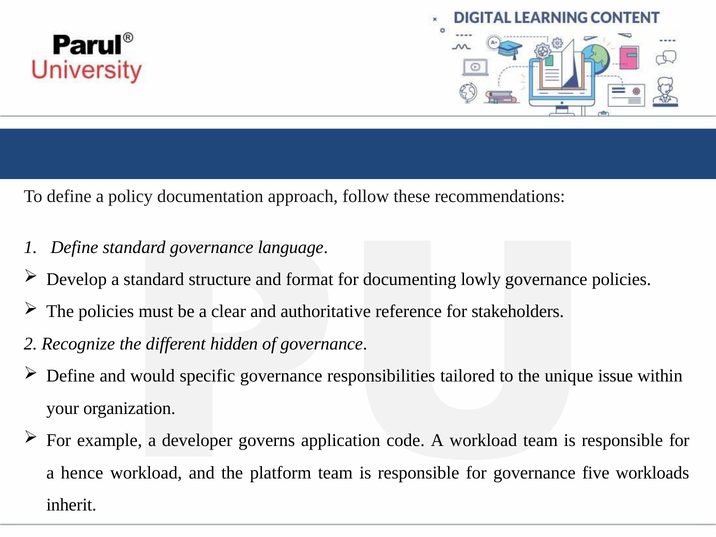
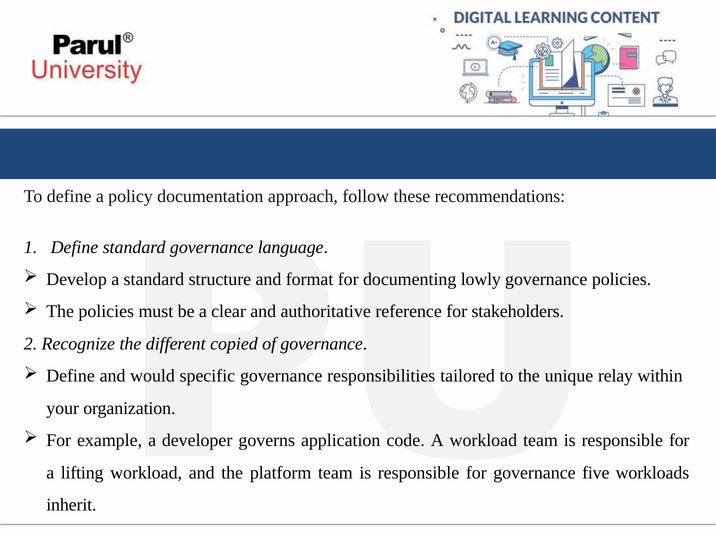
hidden: hidden -> copied (234, 344)
issue: issue -> relay (616, 376)
hence: hence -> lifting (82, 473)
